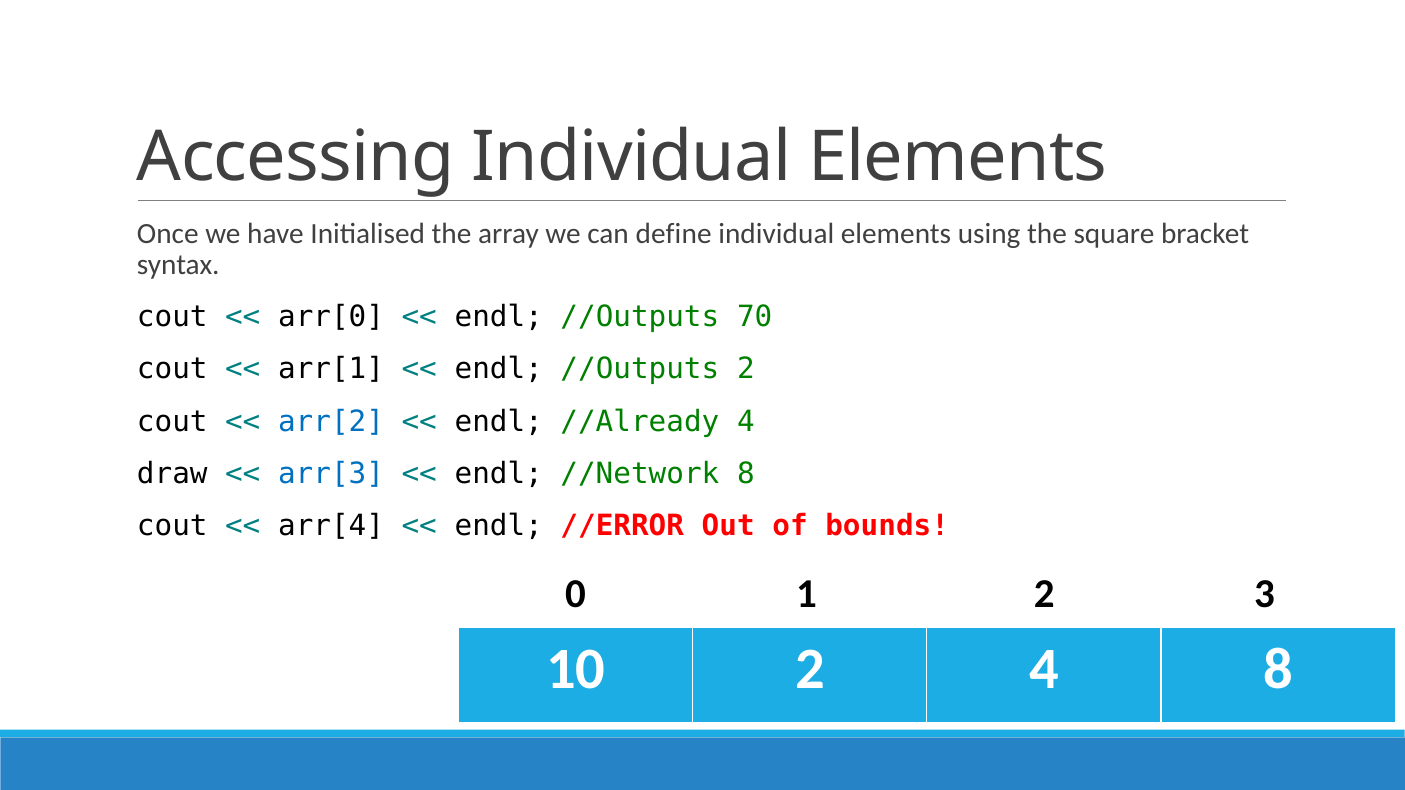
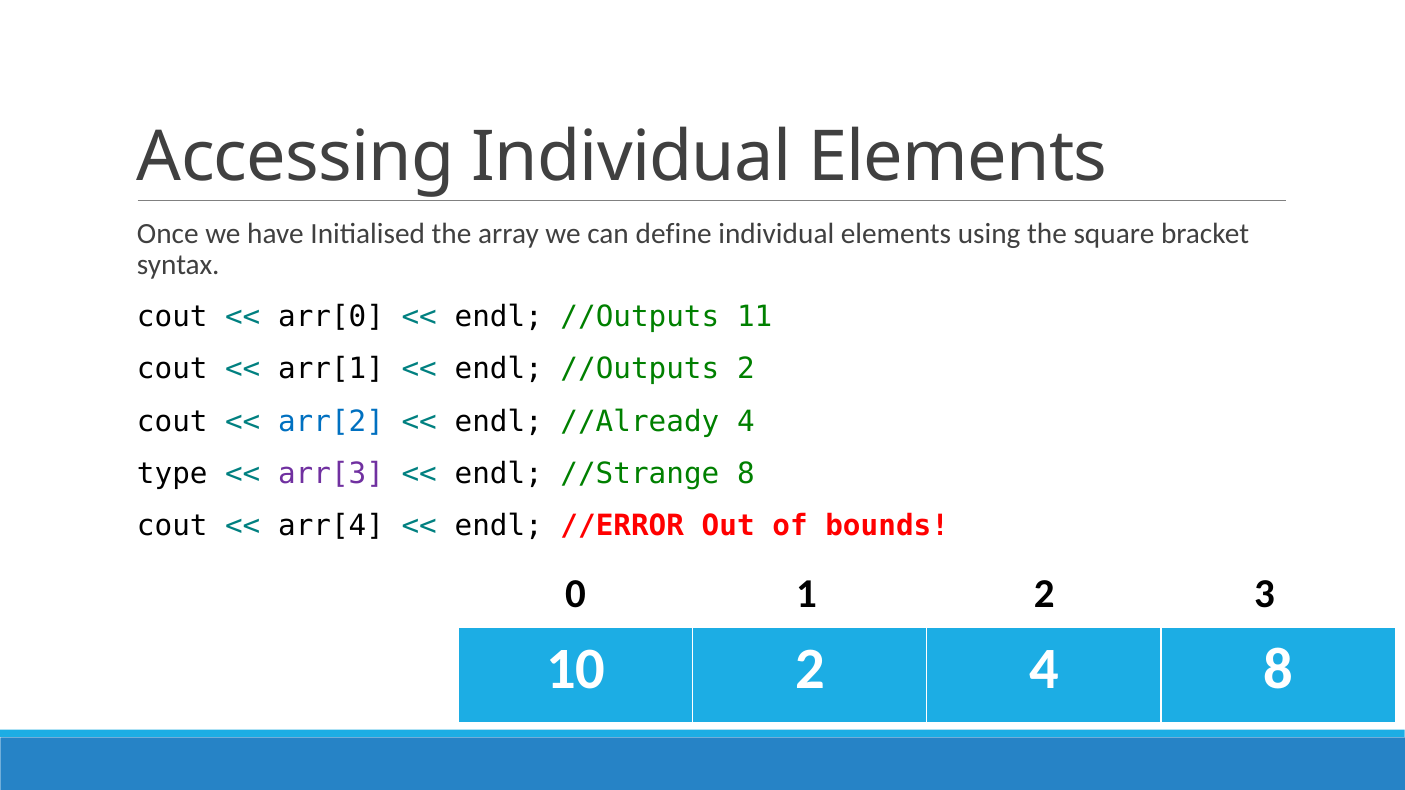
70: 70 -> 11 (755, 317)
draw: draw -> type (172, 474)
arr[3 colour: blue -> purple (331, 474)
//Network: //Network -> //Strange (640, 474)
